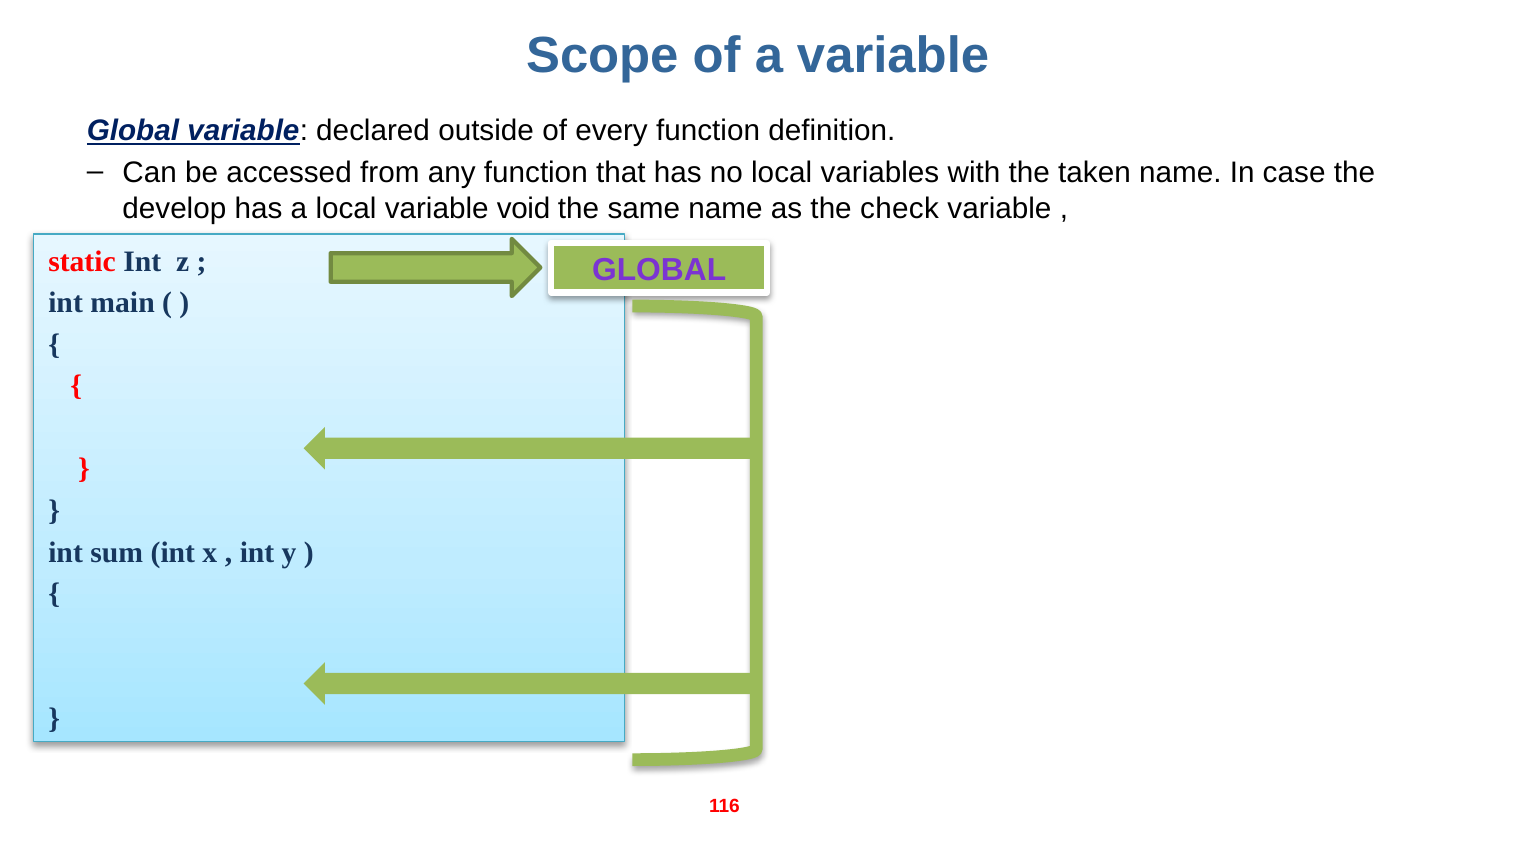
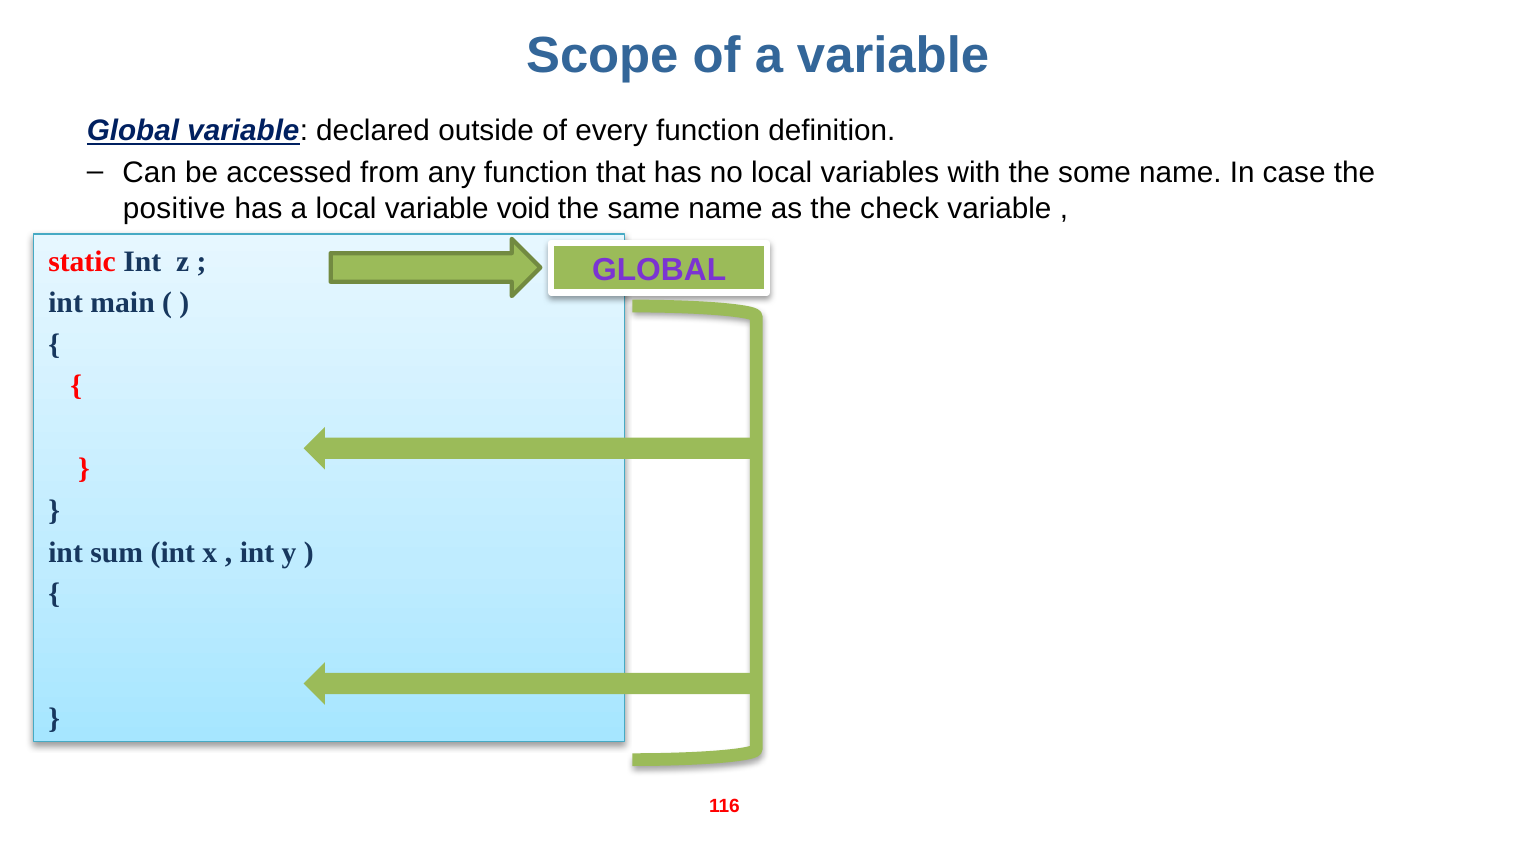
taken: taken -> some (1094, 173)
develop: develop -> positive (174, 208)
